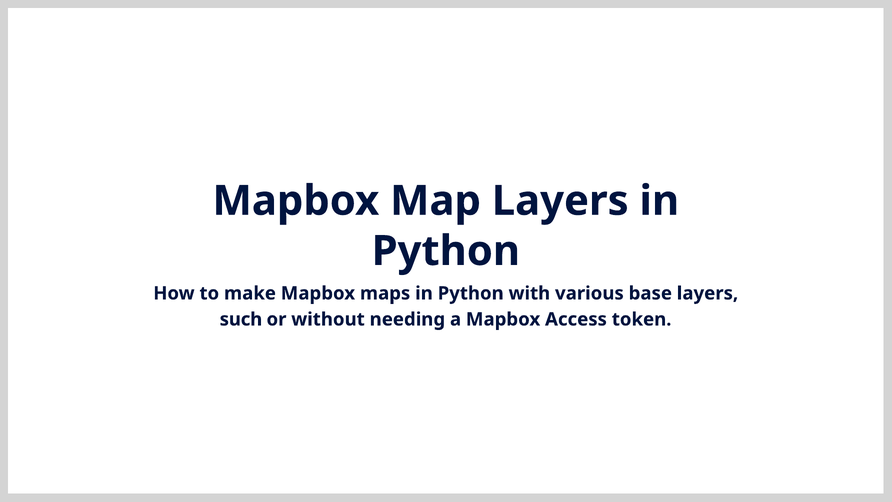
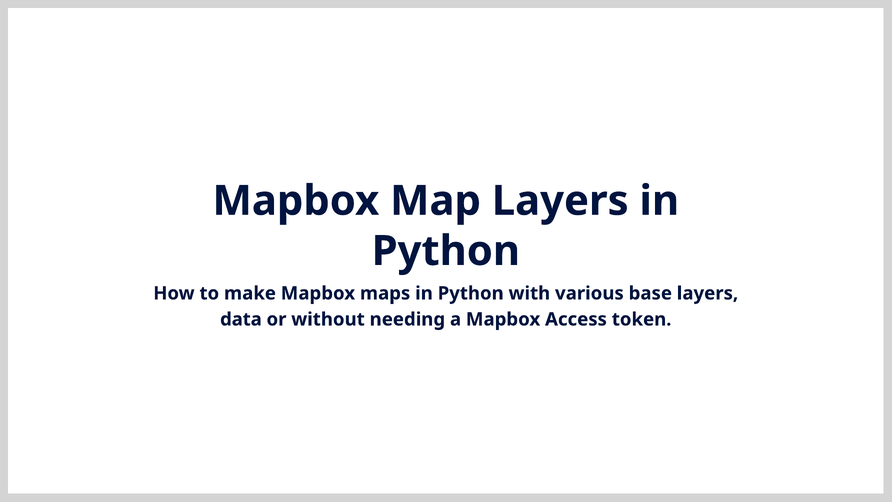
such: such -> data (241, 319)
